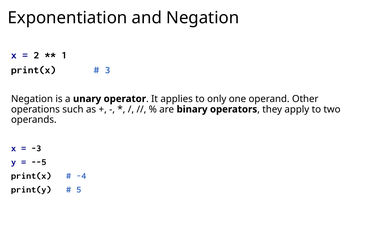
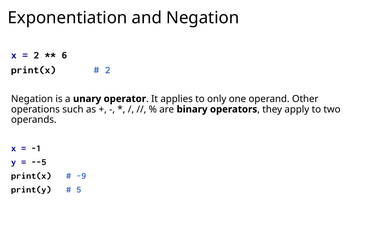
1: 1 -> 6 (64, 55)
3: 3 -> 2 (108, 70)
-3: -3 -> -1 (36, 148)
-4: -4 -> -9 (81, 175)
